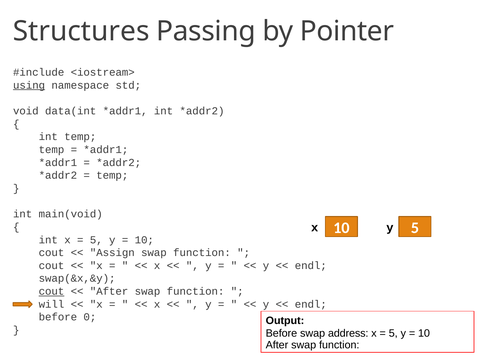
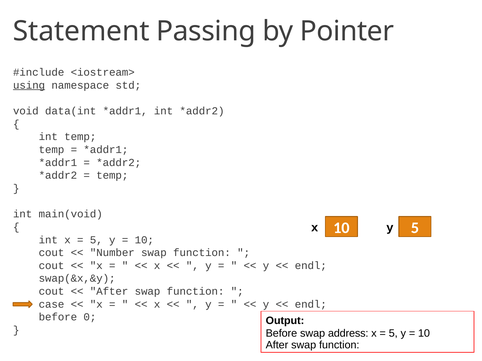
Structures: Structures -> Statement (81, 31)
Assign: Assign -> Number (112, 253)
cout underline: present -> none (51, 292)
will: will -> case (51, 305)
